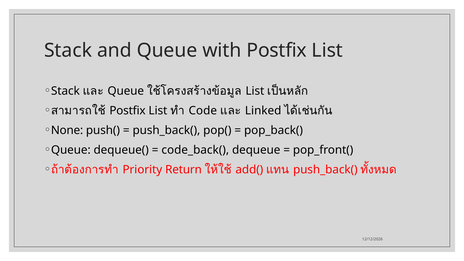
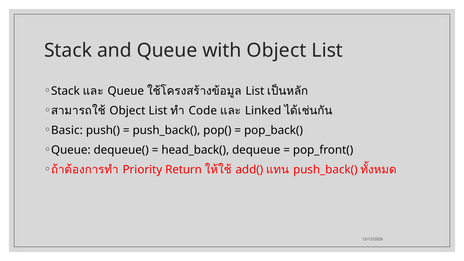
with Postfix: Postfix -> Object (277, 50)
Postfix: Postfix -> Object (127, 111)
None: None -> Basic (67, 130)
code_back(: code_back( -> head_back( (195, 150)
